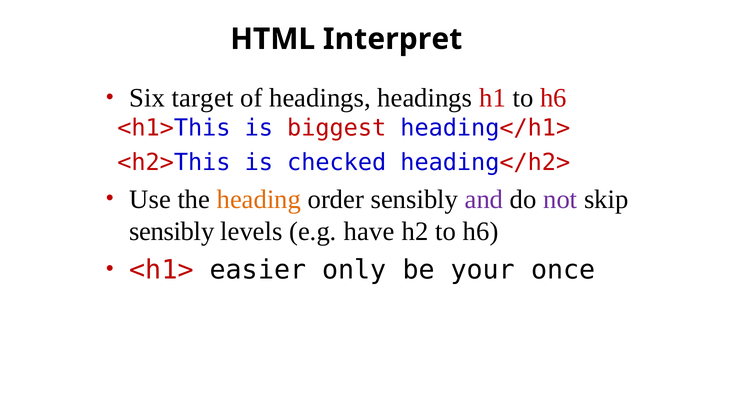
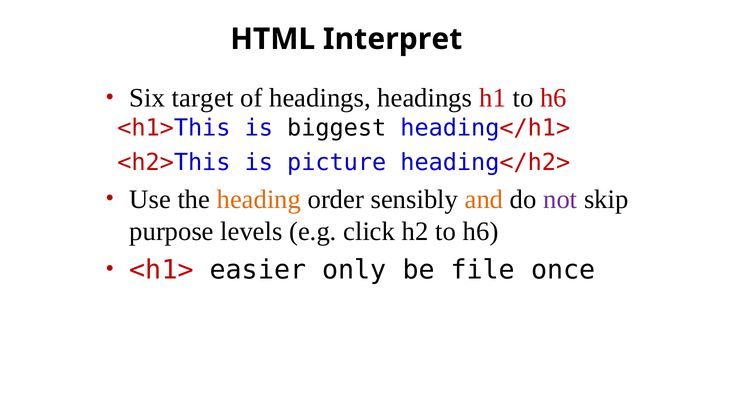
biggest colour: red -> black (337, 128)
checked: checked -> picture (337, 163)
and colour: purple -> orange (484, 199)
sensibly: sensibly -> purpose (172, 231)
have: have -> click (369, 231)
your: your -> file (483, 270)
